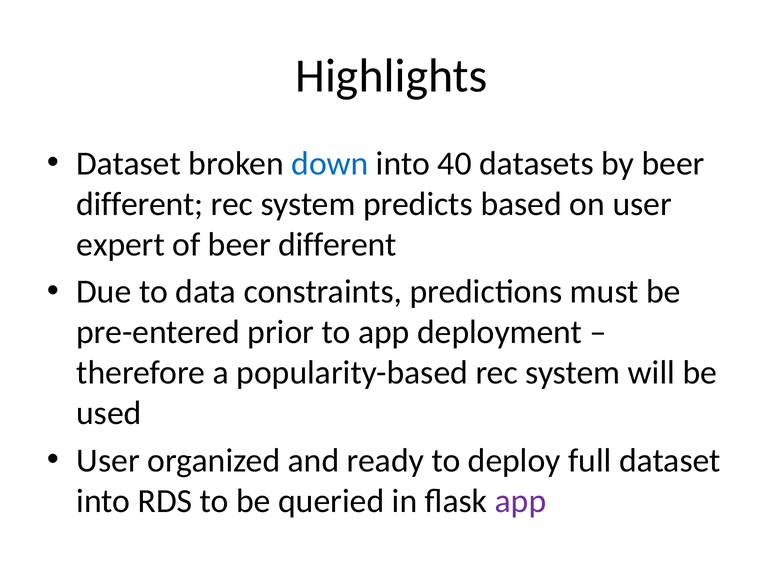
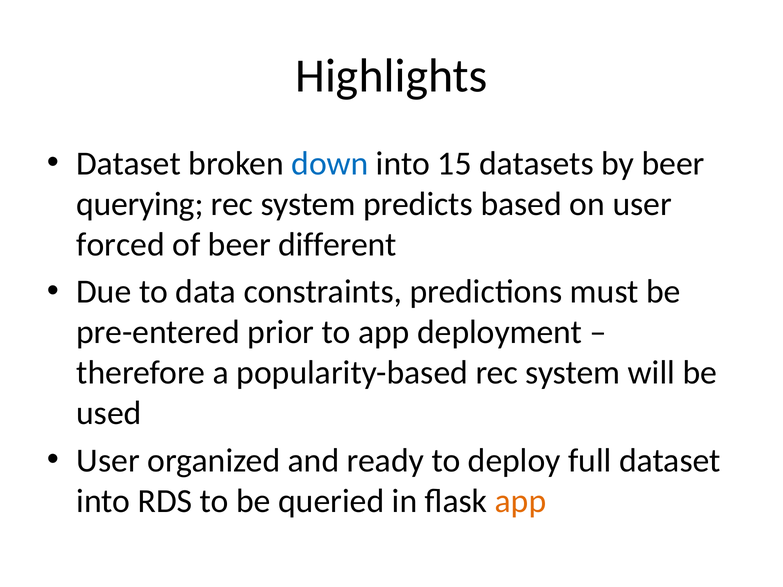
40: 40 -> 15 (455, 164)
different: different -> querying (140, 204)
expert: expert -> forced (121, 244)
app colour: purple -> orange (521, 501)
